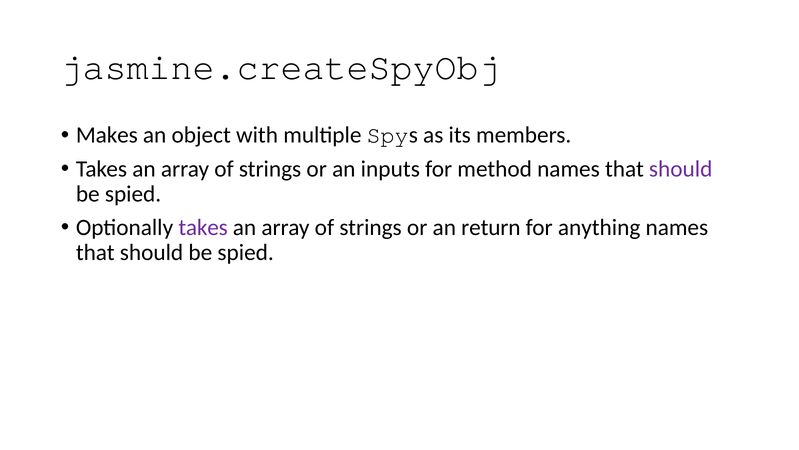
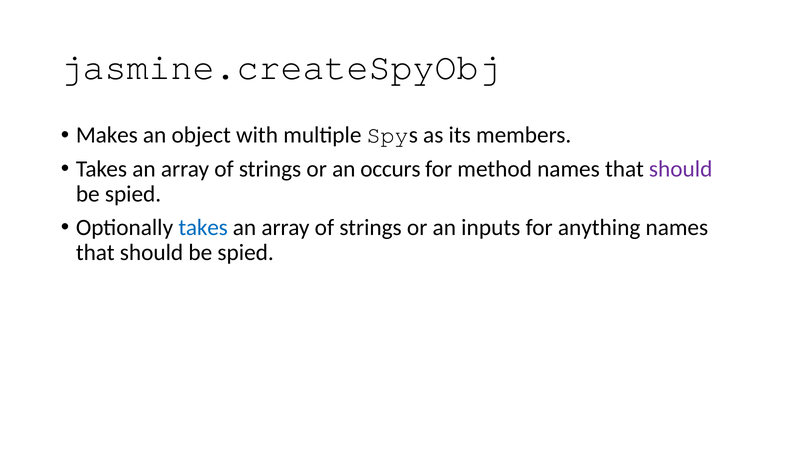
inputs: inputs -> occurs (390, 169)
takes colour: purple -> blue (203, 227)
return: return -> inputs (491, 227)
